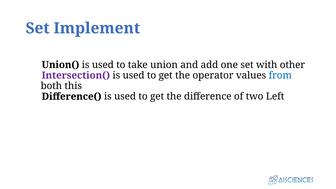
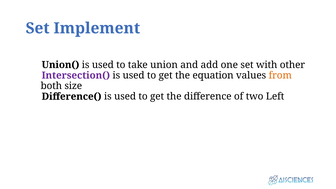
operator: operator -> equation (213, 75)
from colour: blue -> orange (280, 75)
this: this -> size (73, 86)
